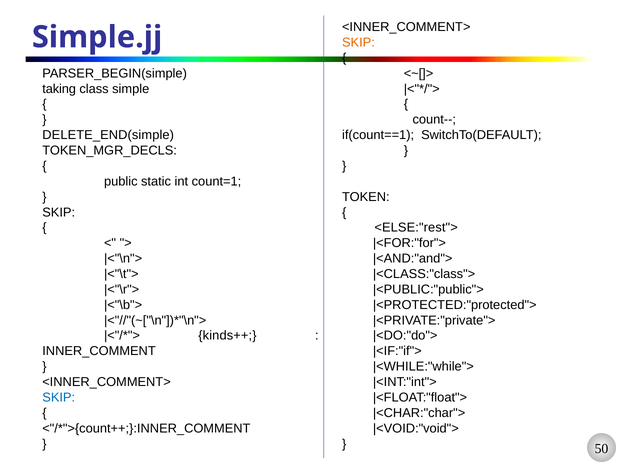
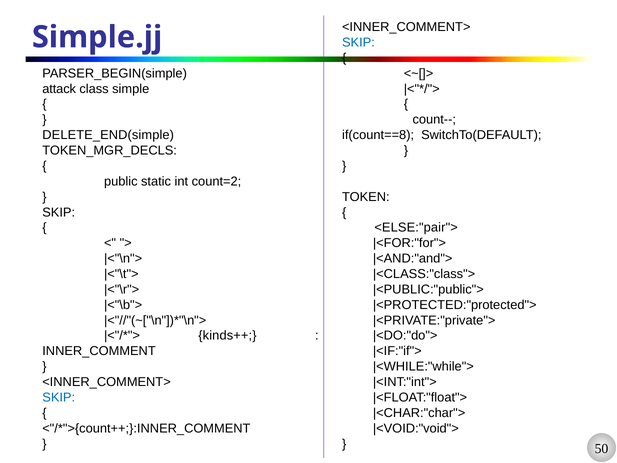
SKIP colour: orange -> blue (358, 42)
taking: taking -> attack (59, 89)
if(count==1: if(count==1 -> if(count==8 (378, 135)
count=1: count=1 -> count=2 (216, 181)
<ELSE:"rest">: <ELSE:"rest"> -> <ELSE:"pair"> (416, 228)
